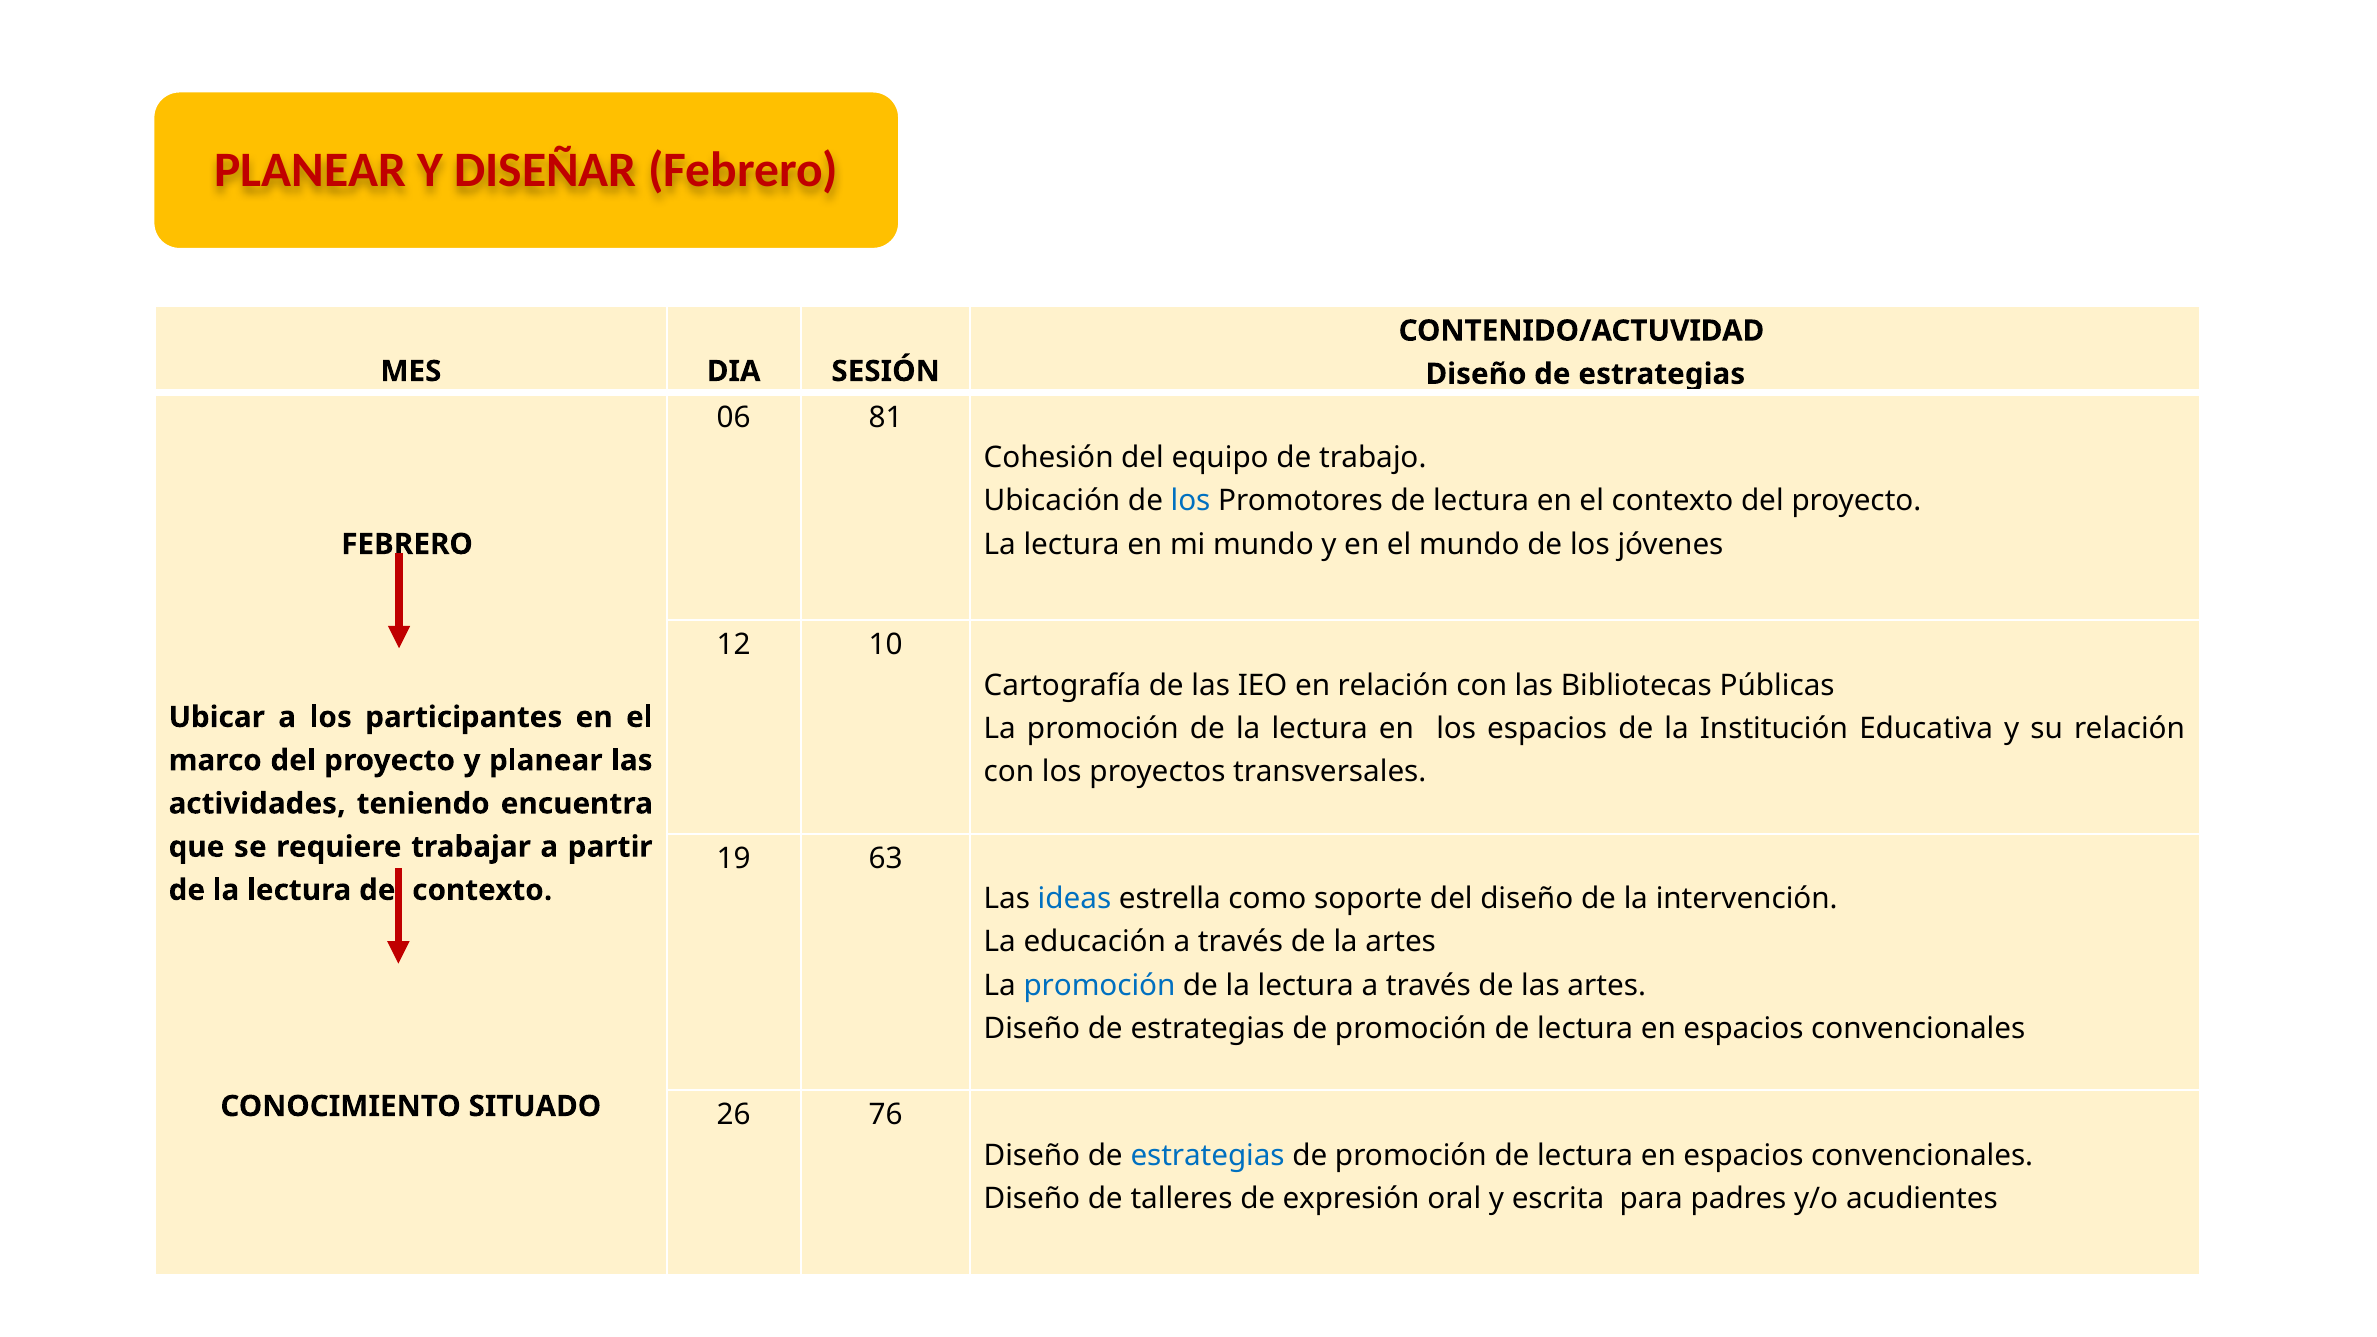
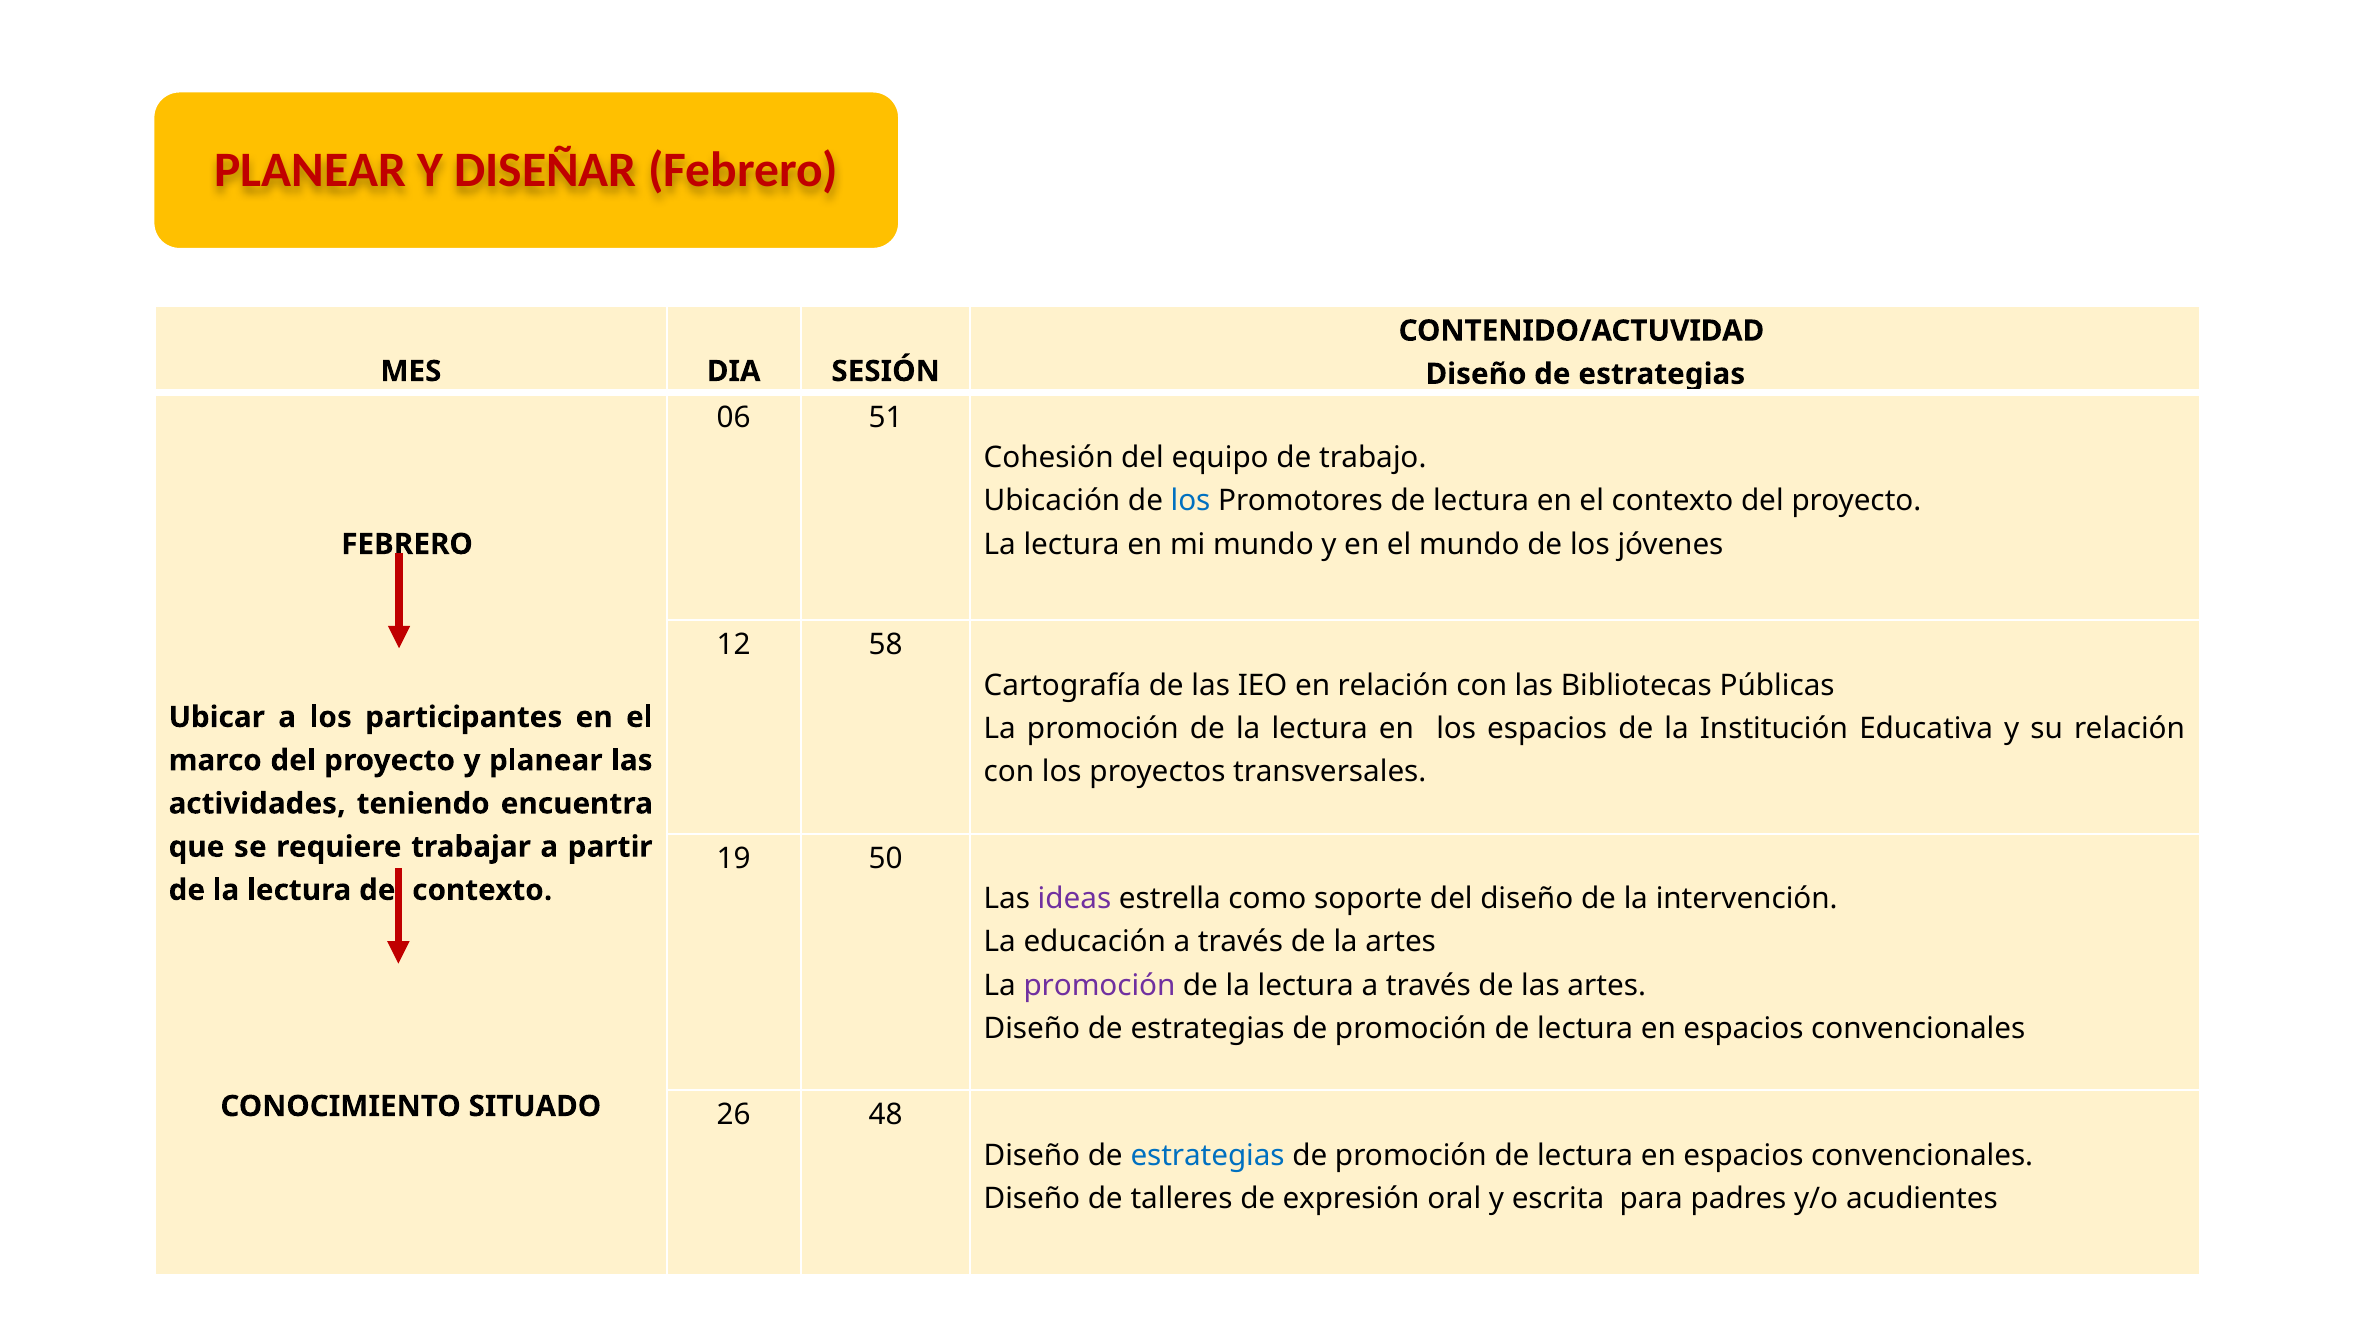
81: 81 -> 51 (886, 417)
10: 10 -> 58 (886, 645)
63: 63 -> 50 (886, 859)
ideas colour: blue -> purple (1075, 899)
promoción colour: blue -> purple (1099, 985)
76: 76 -> 48 (886, 1115)
